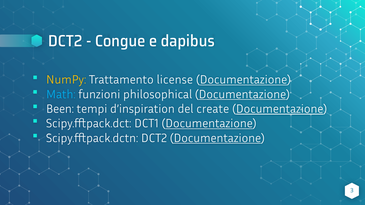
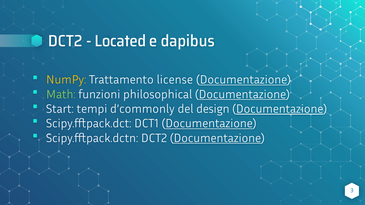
Congue: Congue -> Located (120, 41)
Math colour: light blue -> light green (61, 94)
Been: Been -> Start (60, 109)
d’inspiration: d’inspiration -> d’commonly (142, 109)
create: create -> design (213, 109)
